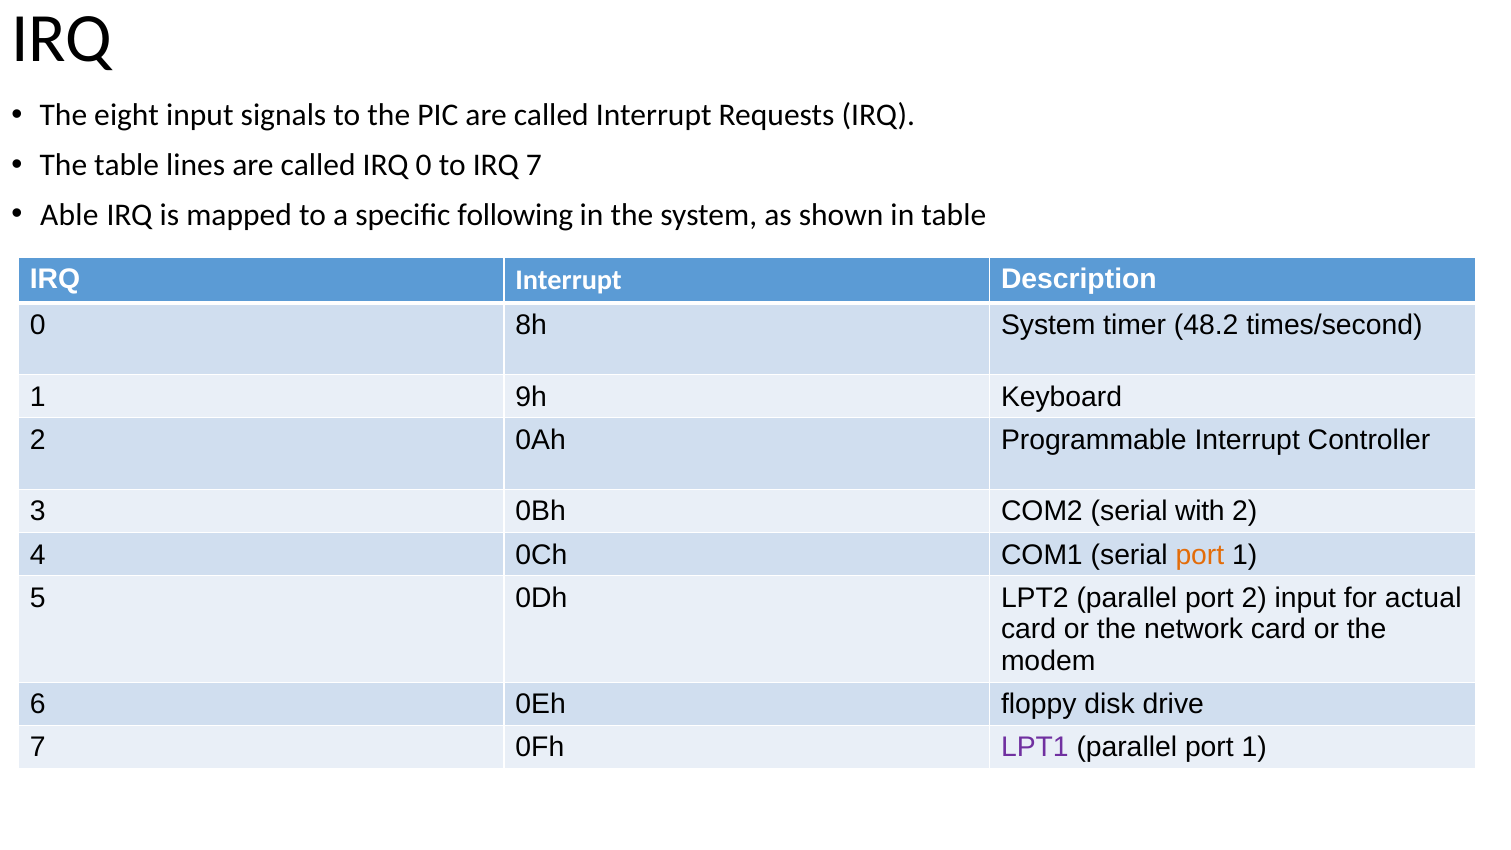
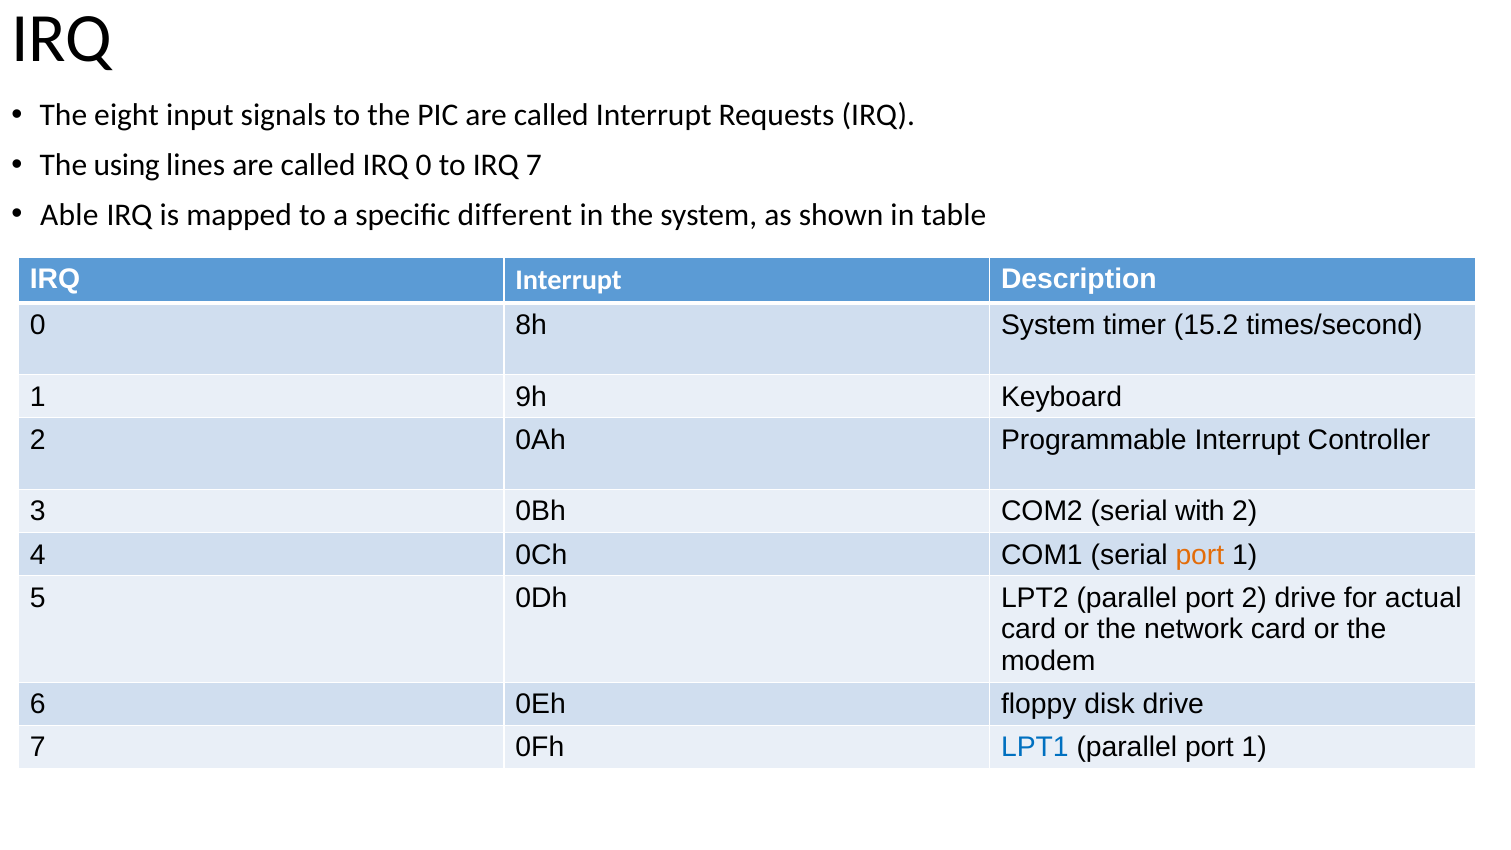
The table: table -> using (127, 165)
following: following -> different (515, 215)
48.2: 48.2 -> 15.2 (1206, 325)
2 input: input -> drive (1305, 598)
LPT1 colour: purple -> blue (1035, 747)
